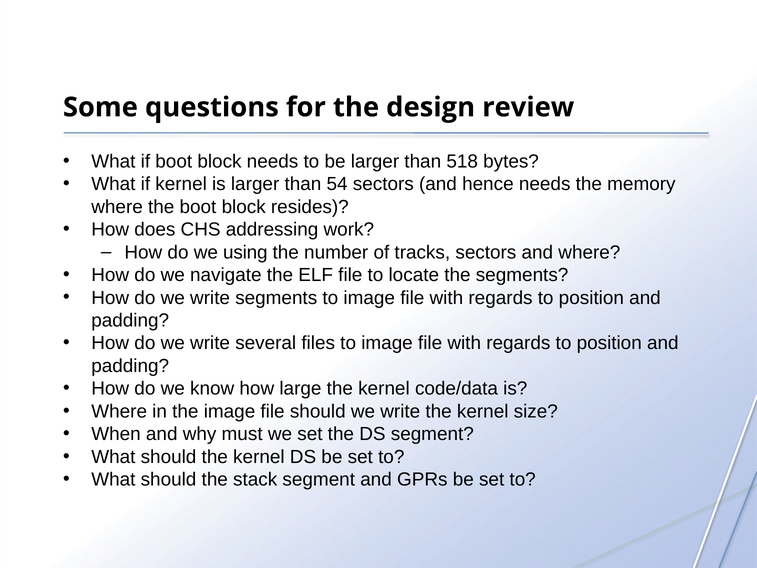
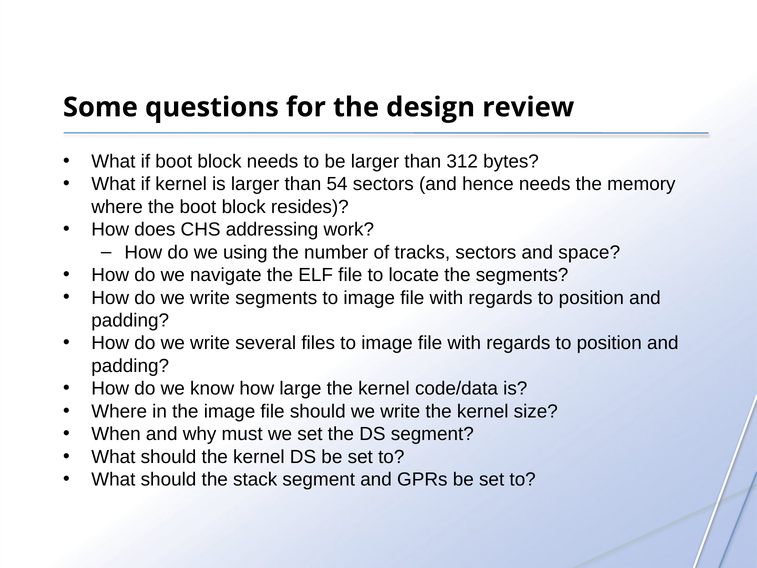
518: 518 -> 312 (462, 161)
and where: where -> space (589, 252)
